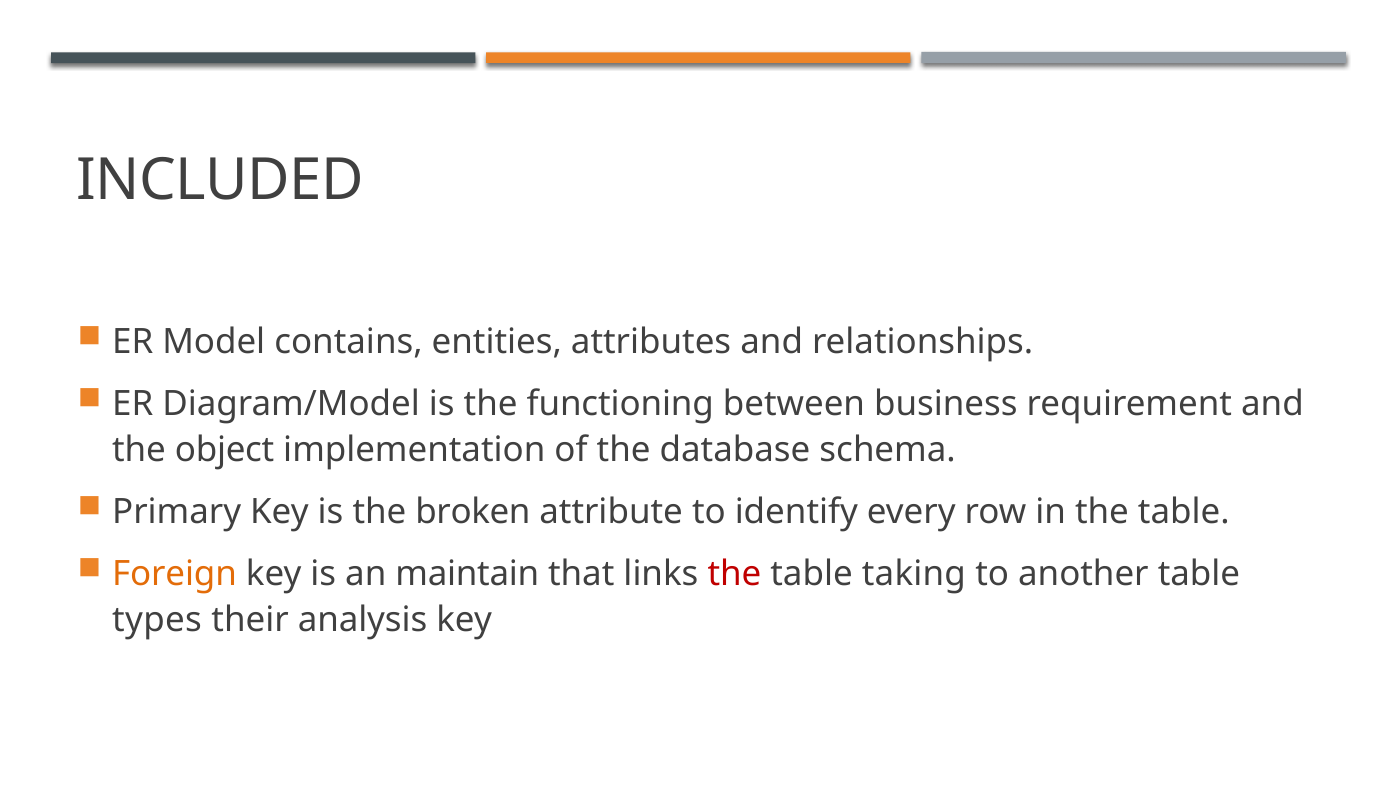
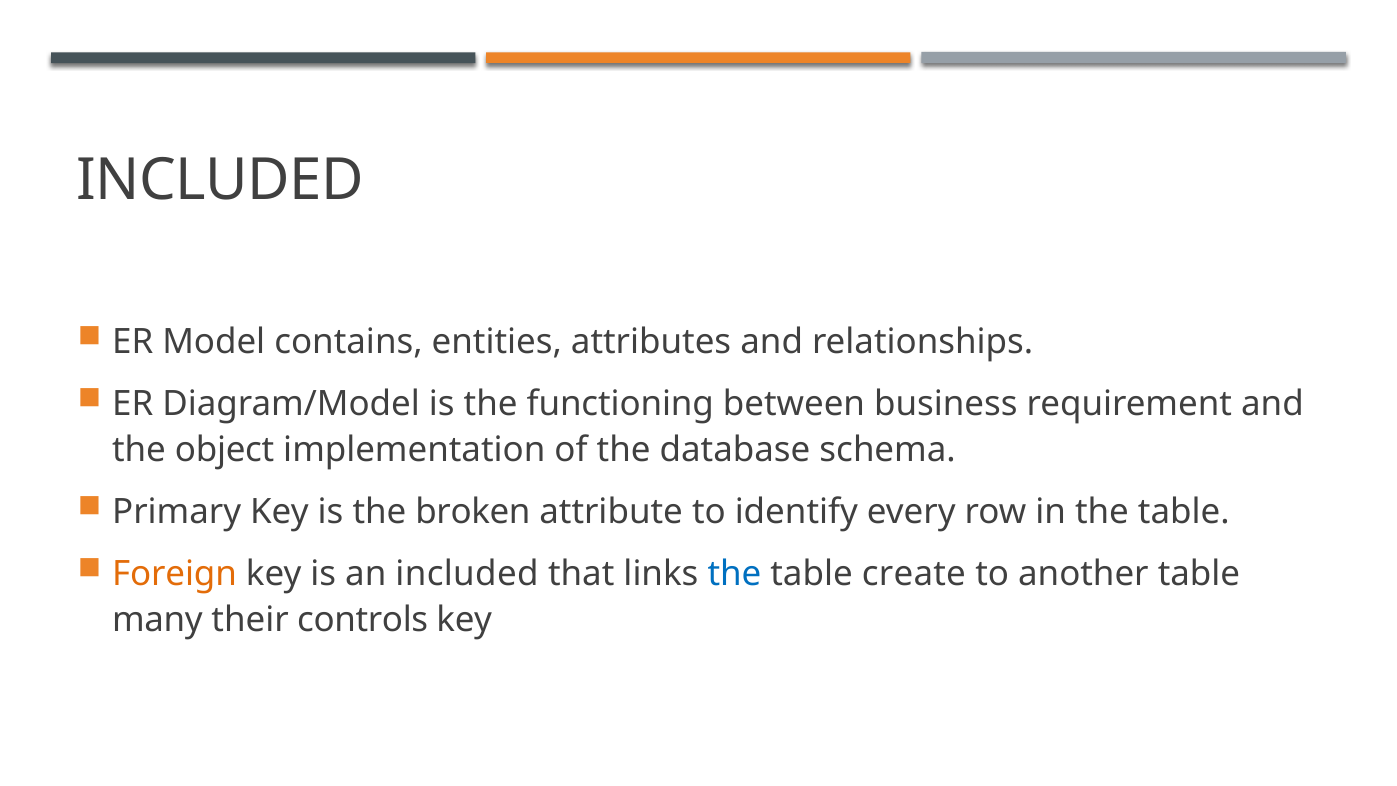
an maintain: maintain -> included (467, 574)
the colour: red -> blue (734, 574)
taking: taking -> create (914, 574)
types: types -> many (157, 620)
analysis: analysis -> controls (363, 620)
